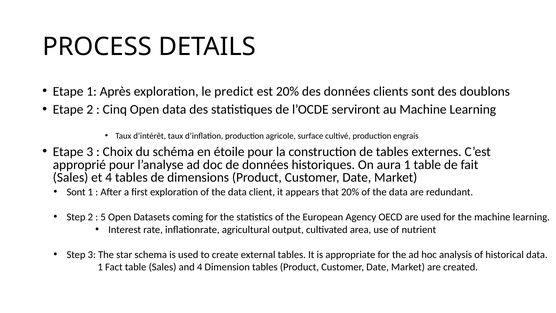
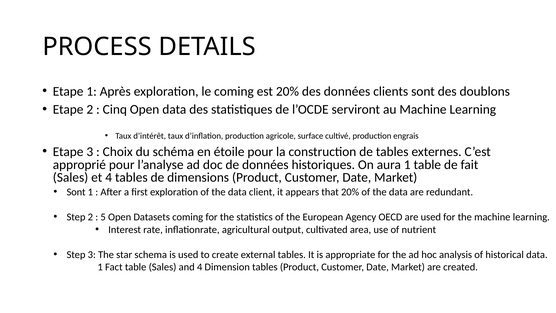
le predict: predict -> coming (234, 91)
